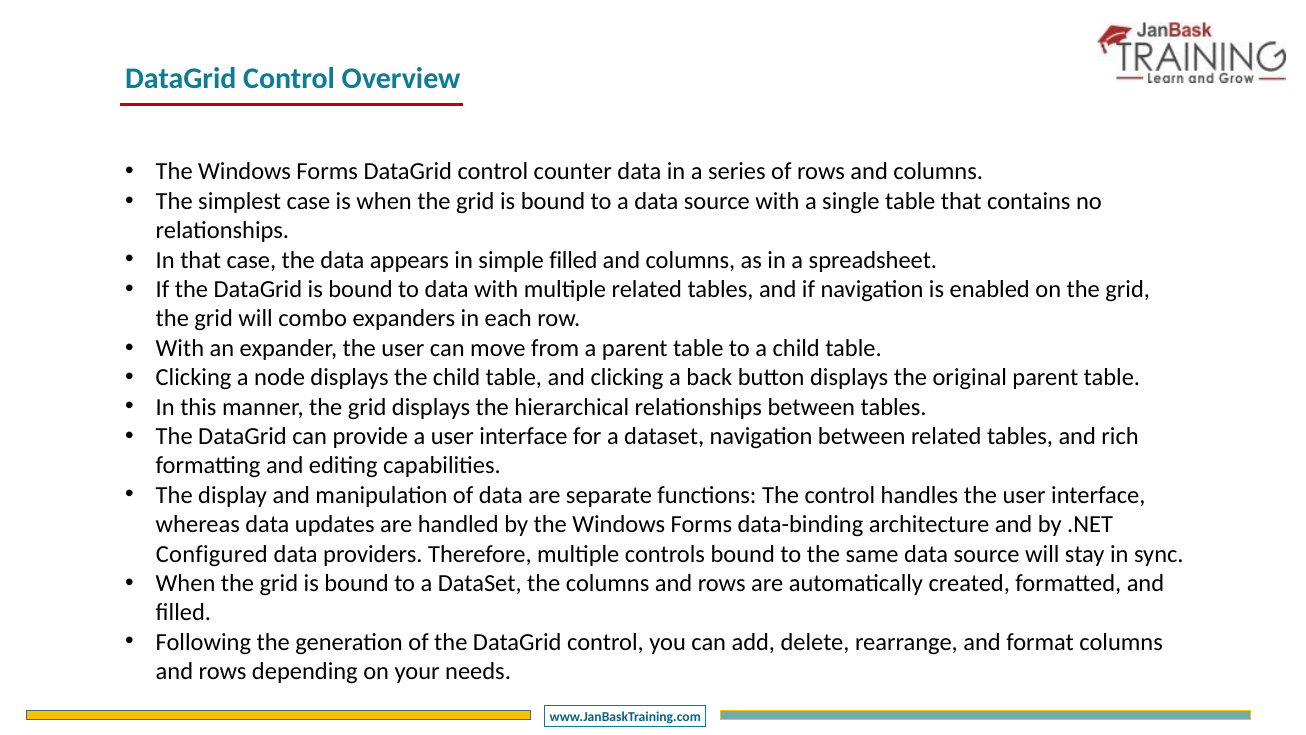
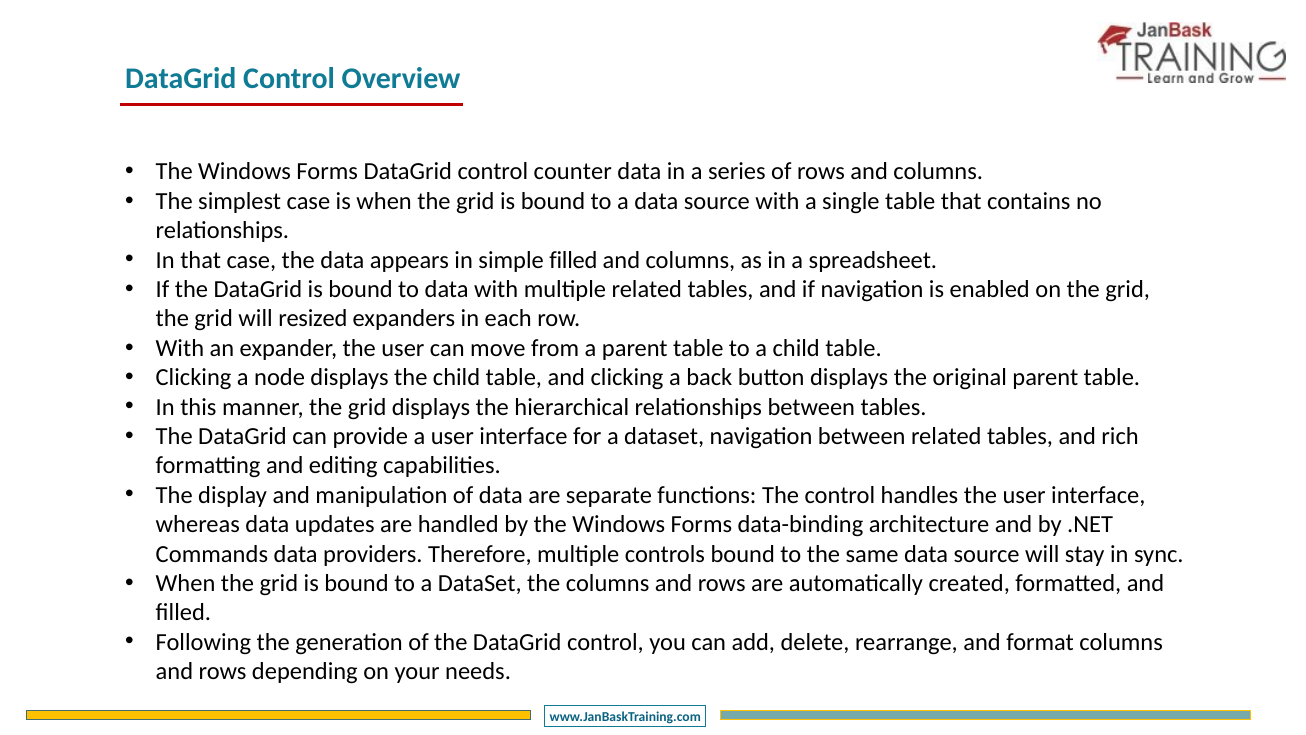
combo: combo -> resized (313, 319)
Configured: Configured -> Commands (212, 554)
